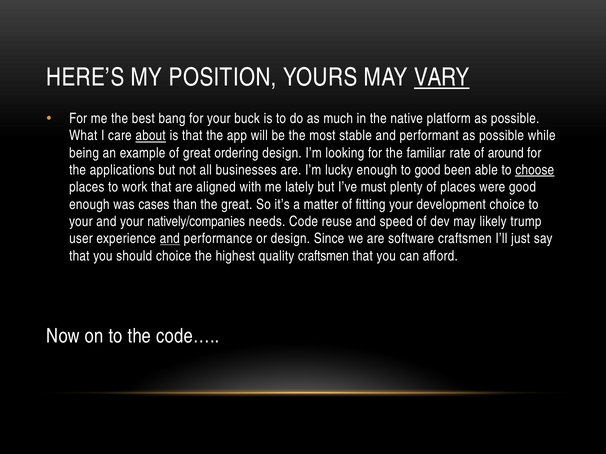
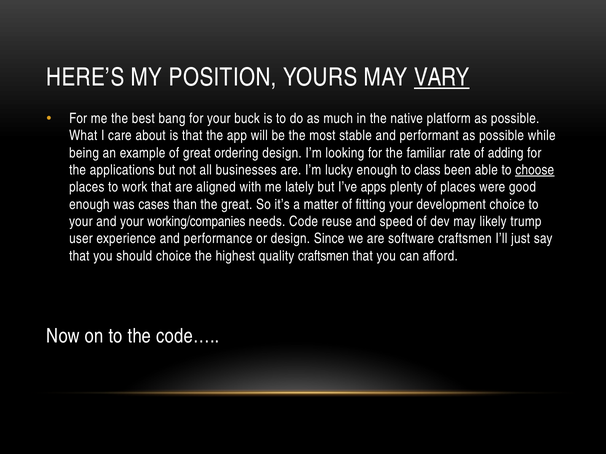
about underline: present -> none (151, 136)
around: around -> adding (506, 153)
to good: good -> class (428, 170)
must: must -> apps (374, 187)
natively/companies: natively/companies -> working/companies (196, 222)
and underline: present -> none (170, 239)
